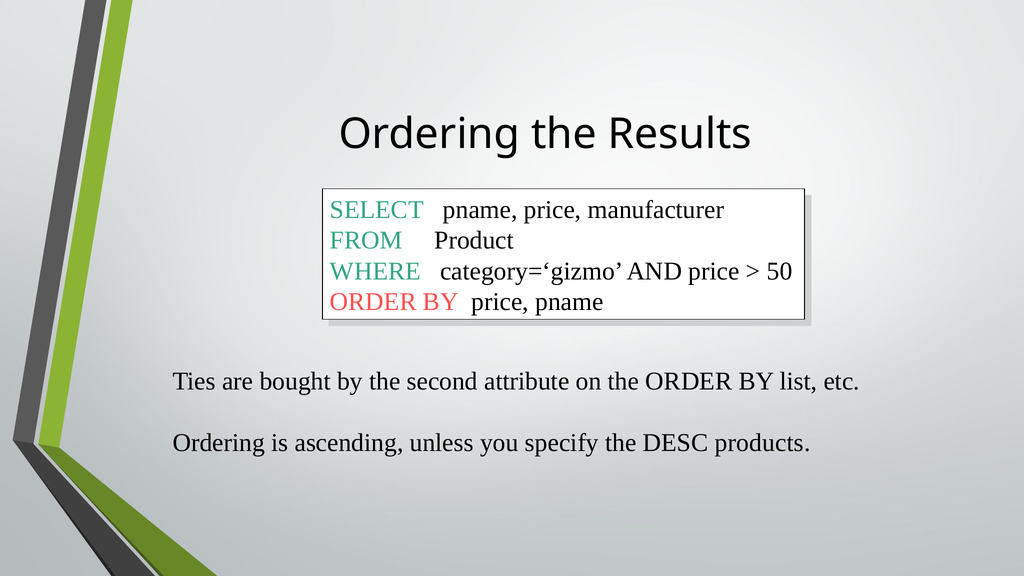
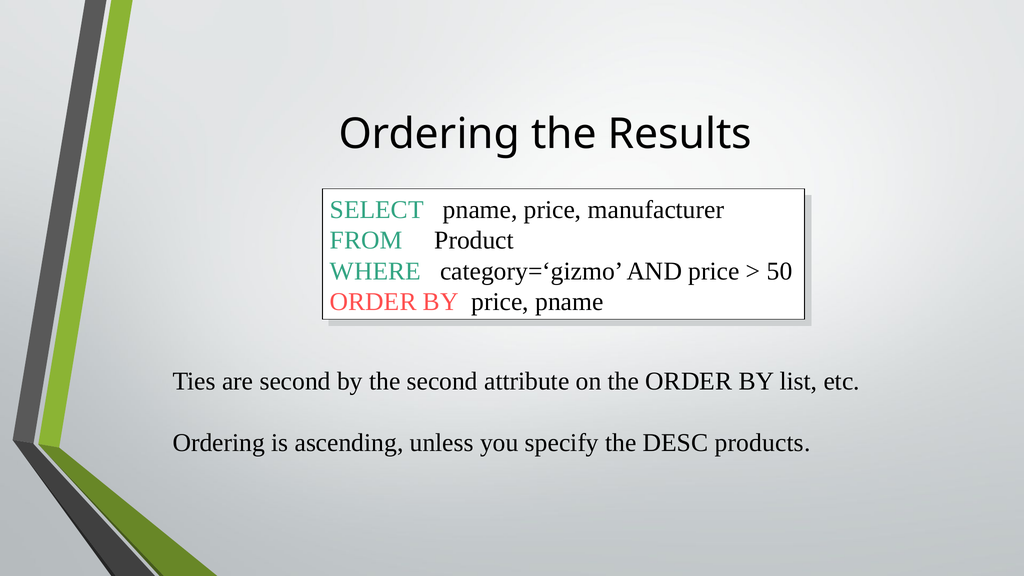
are bought: bought -> second (295, 381)
